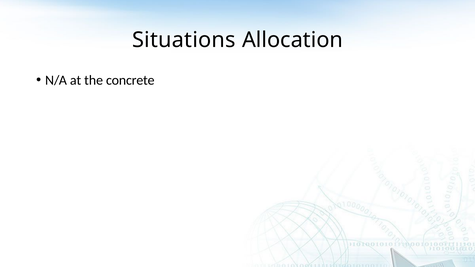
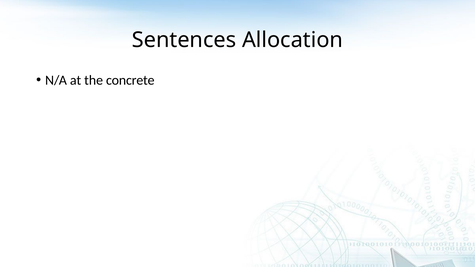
Situations: Situations -> Sentences (184, 40)
